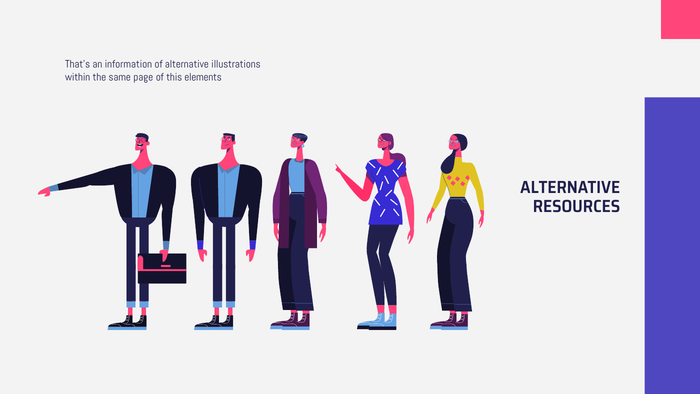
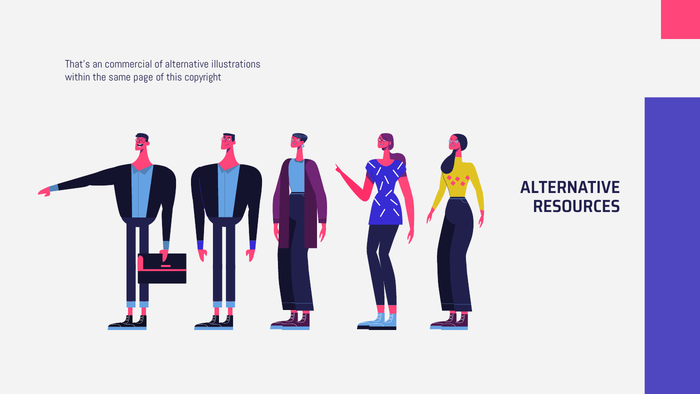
information: information -> commercial (128, 64)
elements: elements -> copyright (203, 77)
